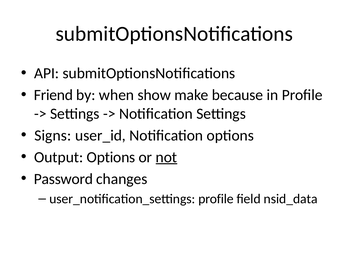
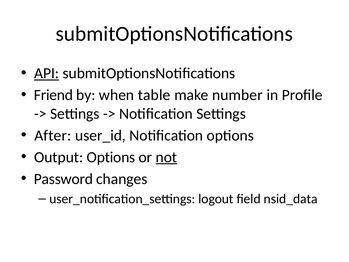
API underline: none -> present (47, 73)
show: show -> table (154, 95)
because: because -> number (237, 95)
Signs: Signs -> After (53, 135)
user_notification_settings profile: profile -> logout (216, 199)
